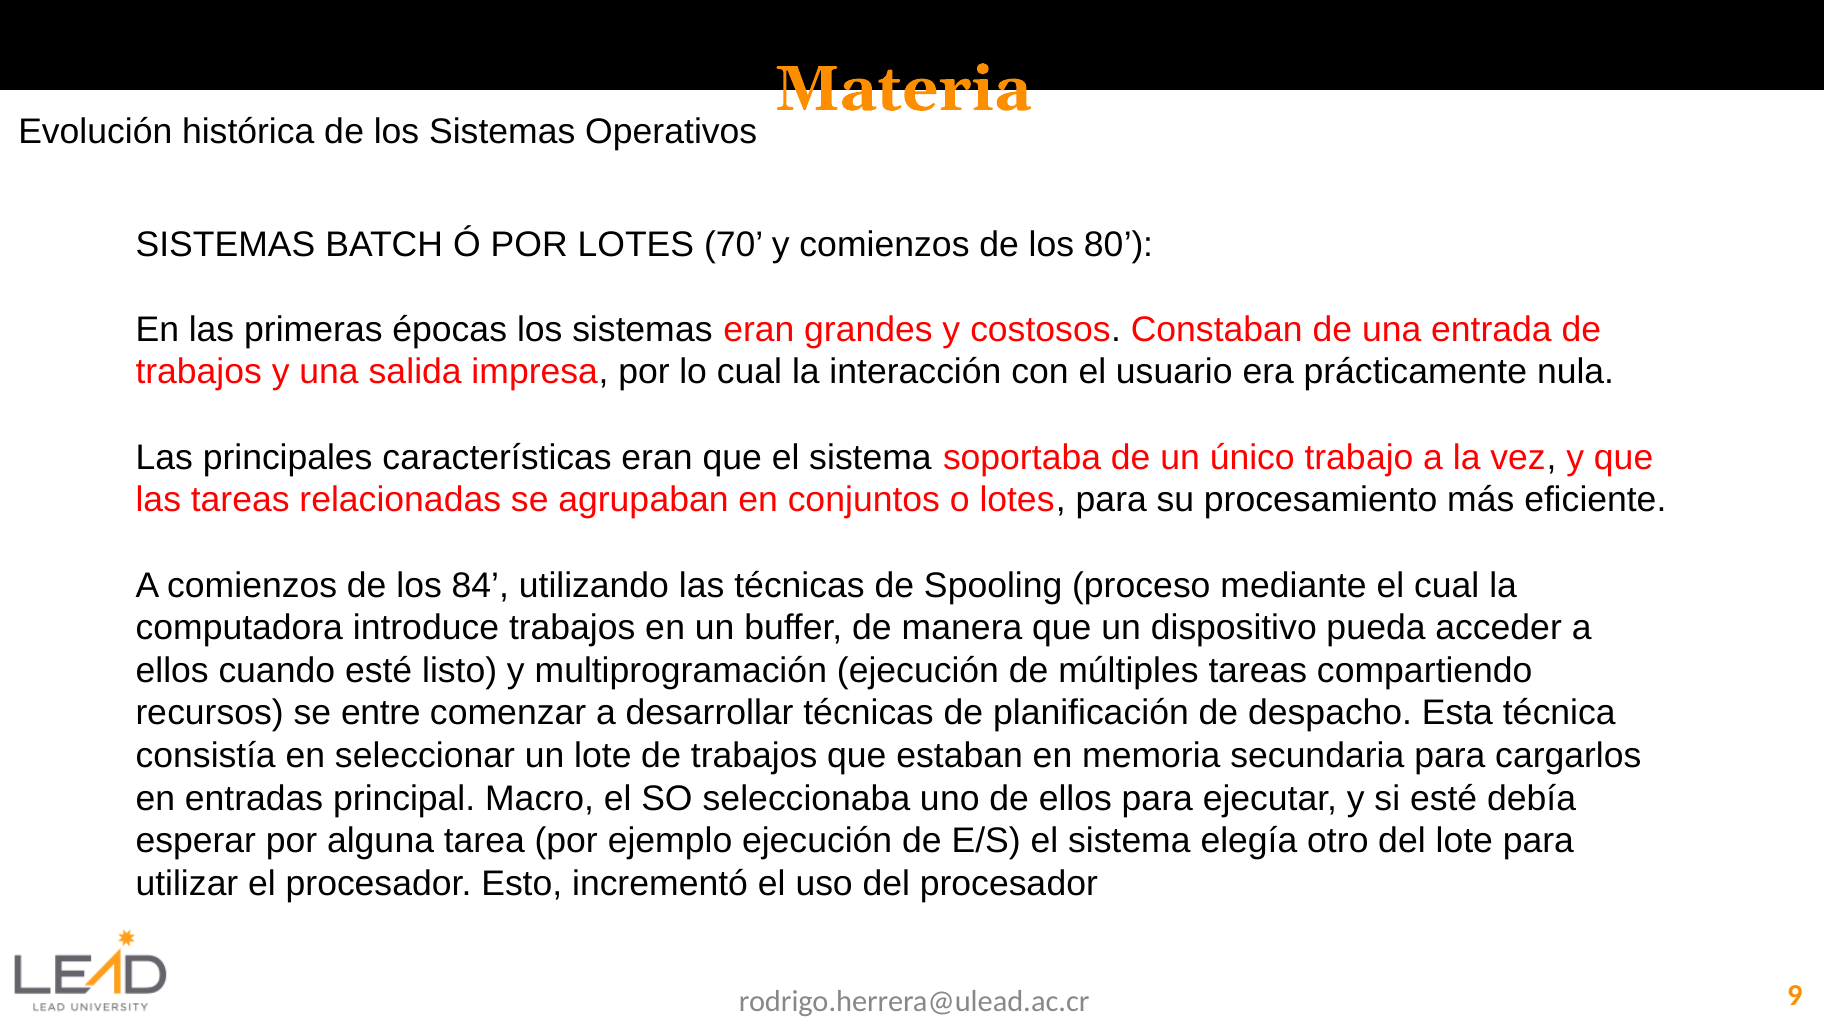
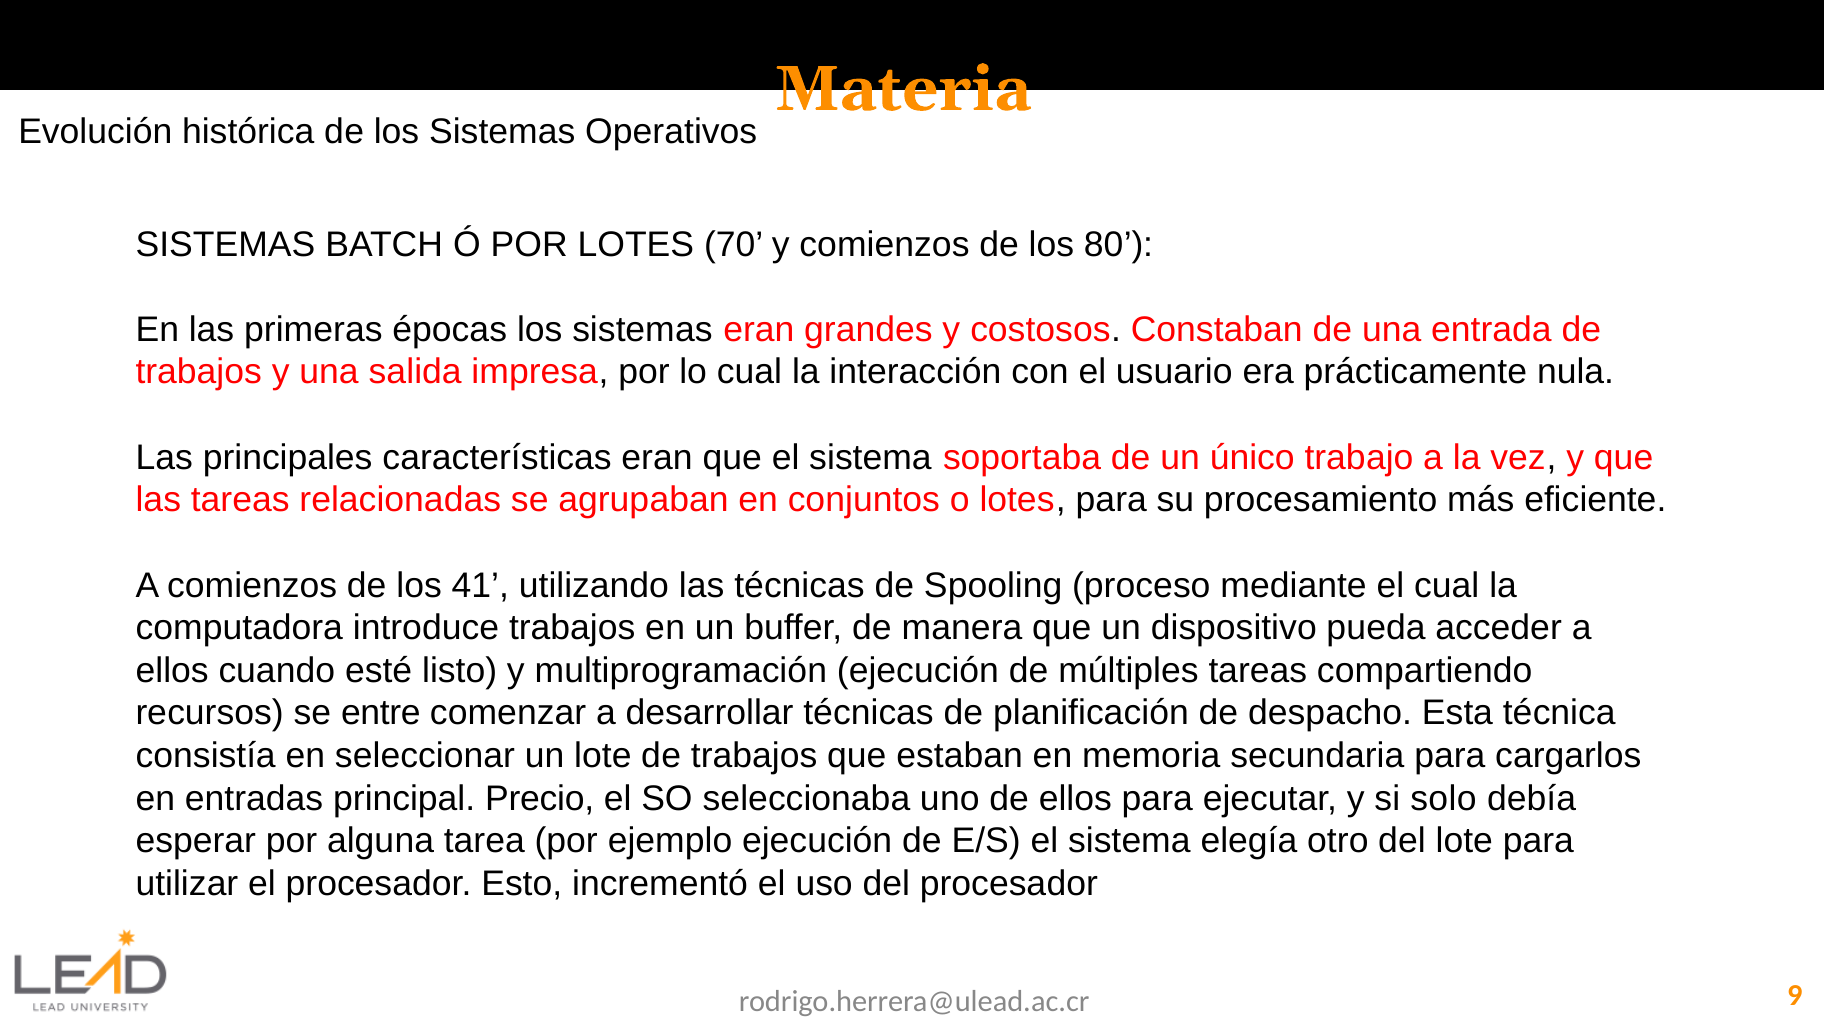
84: 84 -> 41 (480, 585)
Macro: Macro -> Precio (540, 799)
si esté: esté -> solo (1443, 799)
